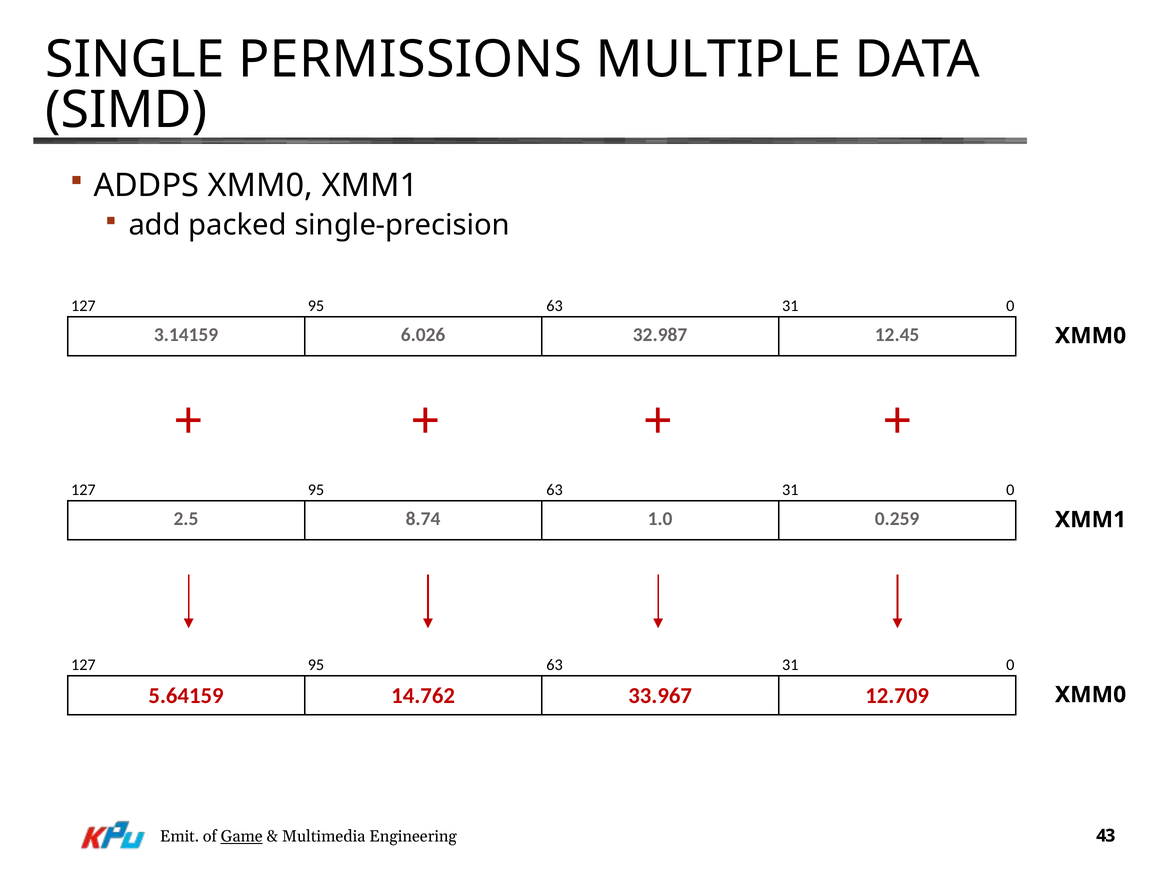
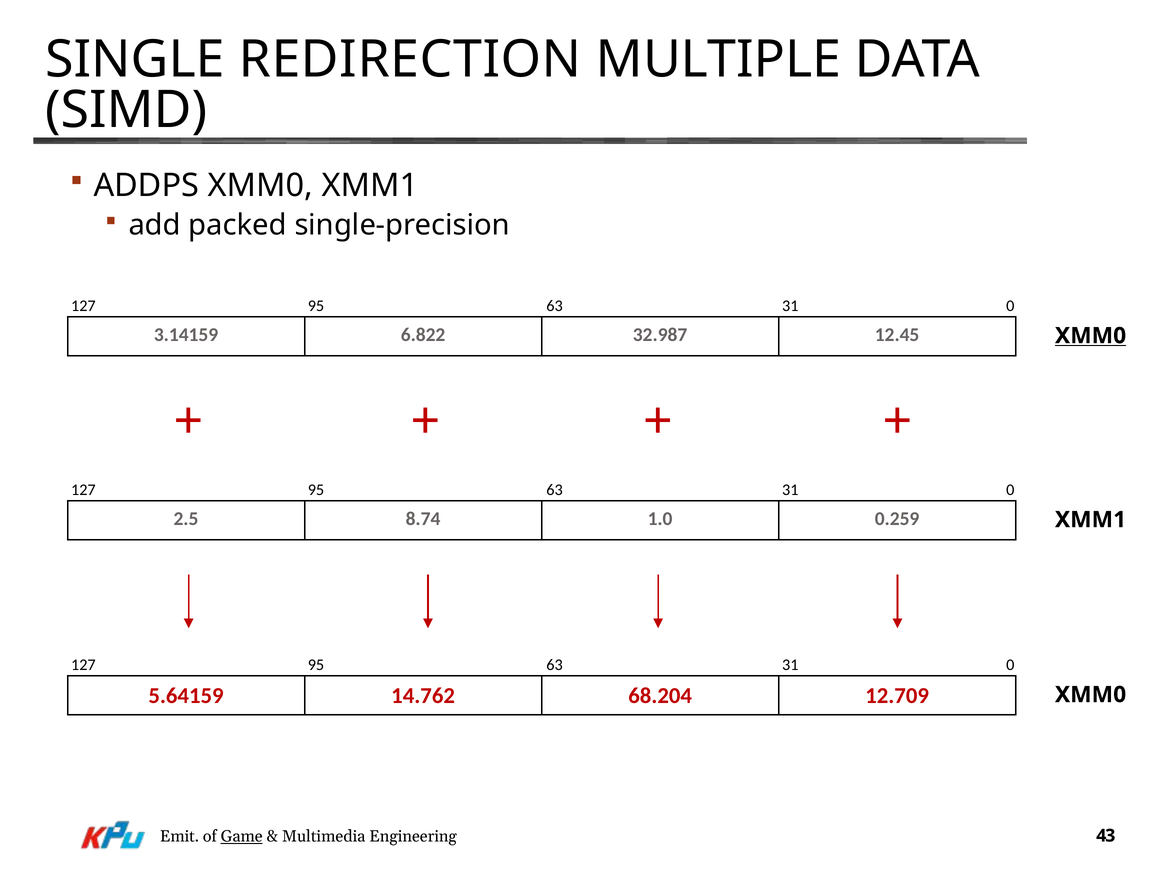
PERMISSIONS: PERMISSIONS -> REDIRECTION (410, 60)
6.026: 6.026 -> 6.822 (423, 335)
XMM0 underline: none -> present (1091, 336)
33.967: 33.967 -> 68.204 (660, 696)
